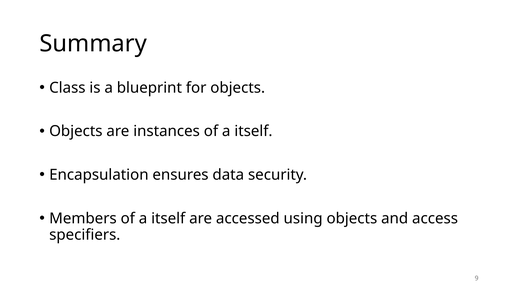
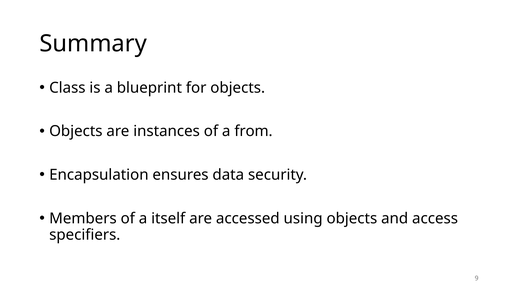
instances of a itself: itself -> from (254, 131)
